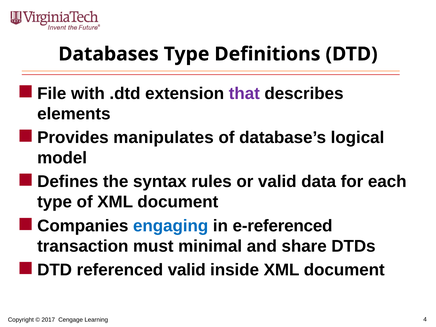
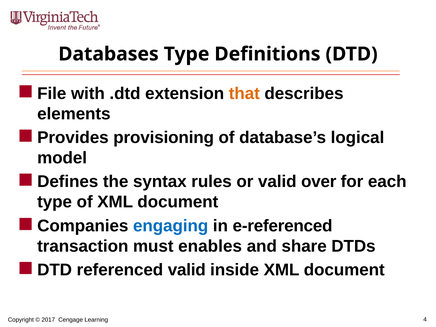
that colour: purple -> orange (244, 93)
manipulates: manipulates -> provisioning (164, 138)
data: data -> over (319, 182)
minimal: minimal -> enables (210, 246)
